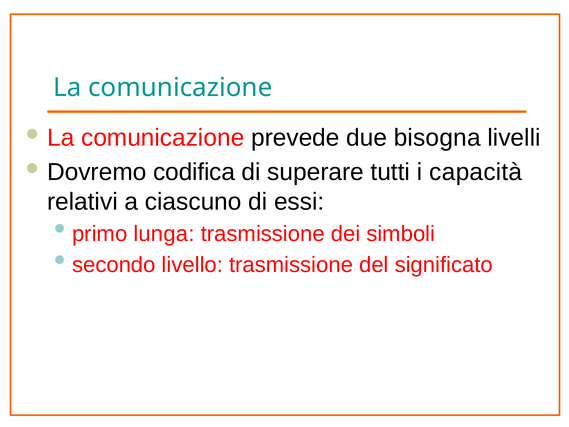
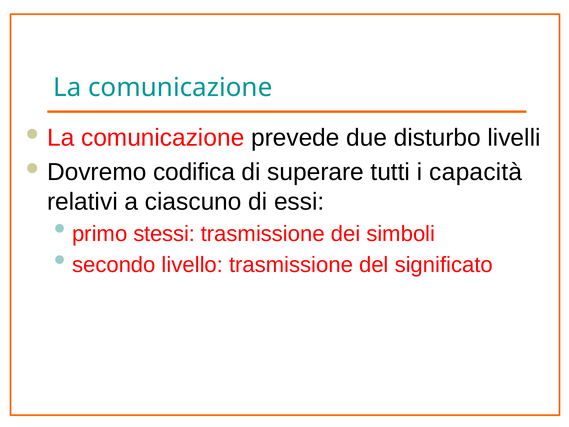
bisogna: bisogna -> disturbo (437, 138)
lunga: lunga -> stessi (164, 234)
